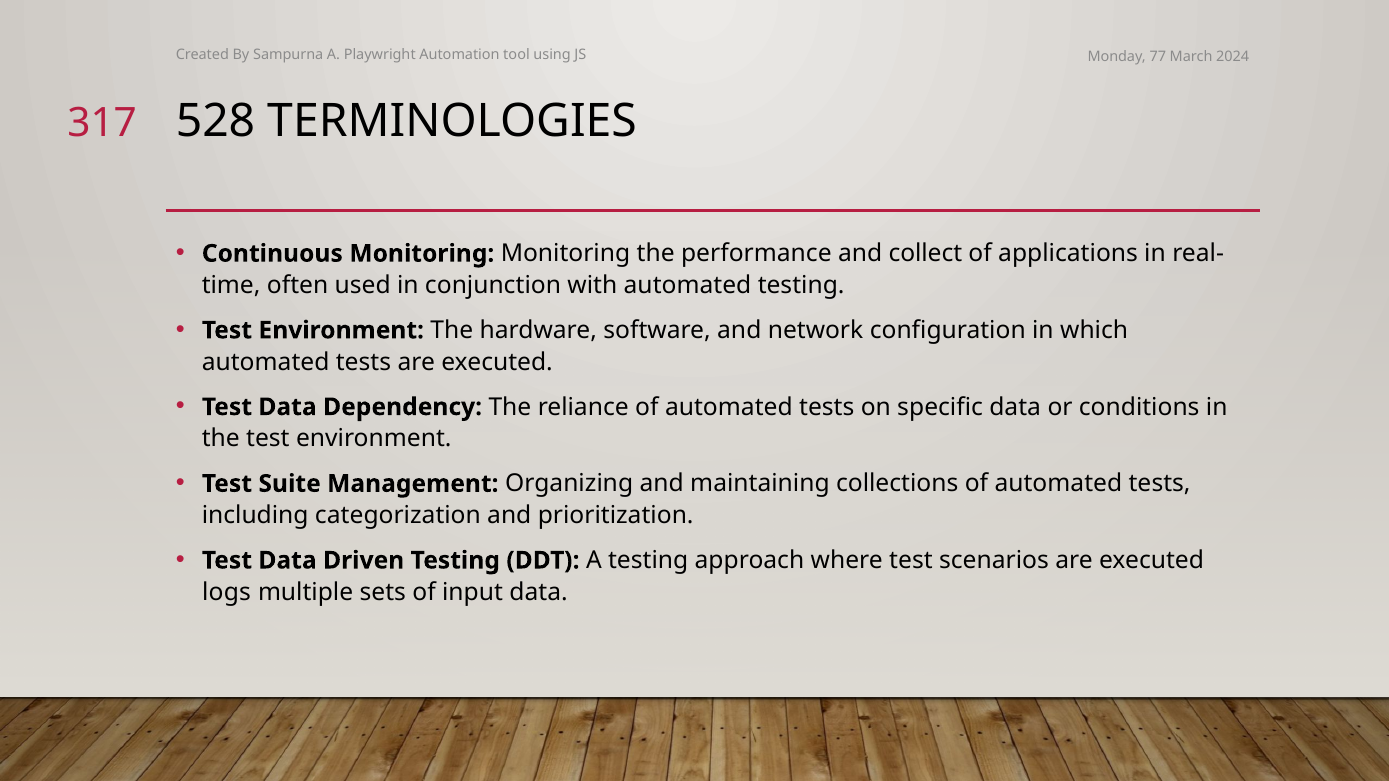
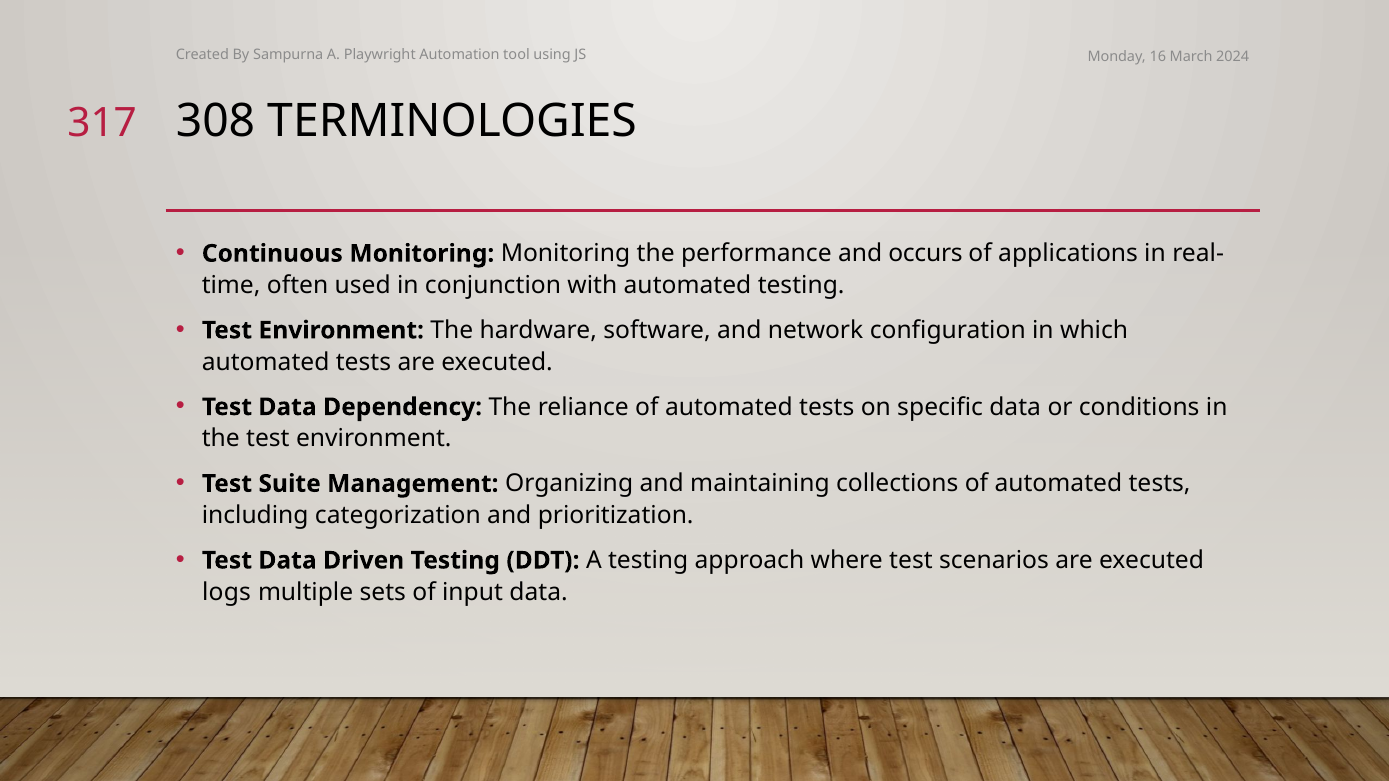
77: 77 -> 16 (1158, 56)
528: 528 -> 308 (215, 122)
collect: collect -> occurs (926, 254)
